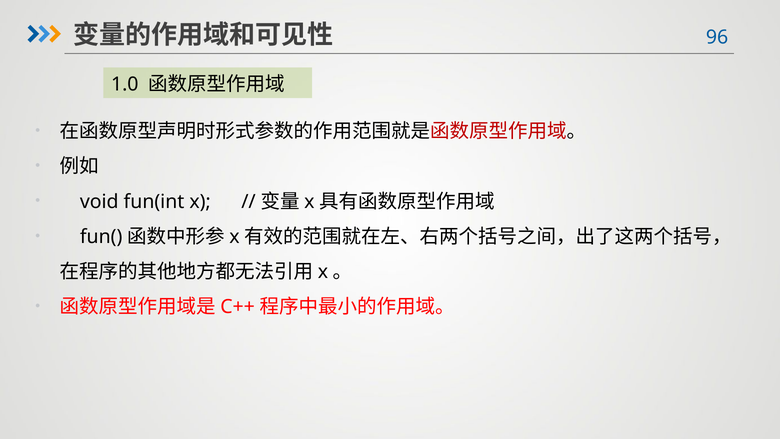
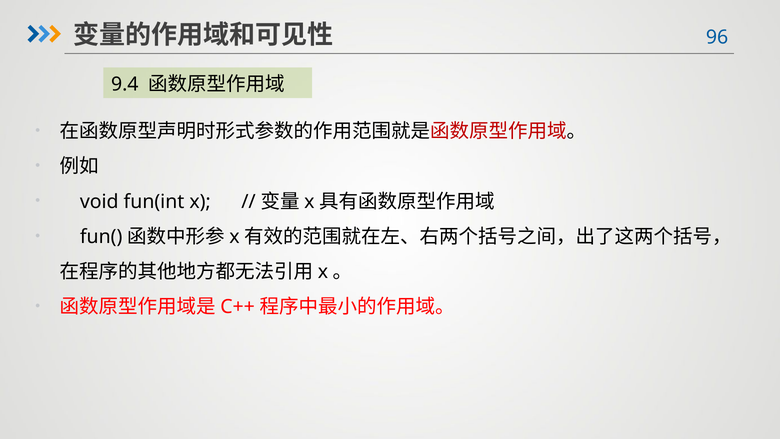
1.0: 1.0 -> 9.4 (125, 84)
